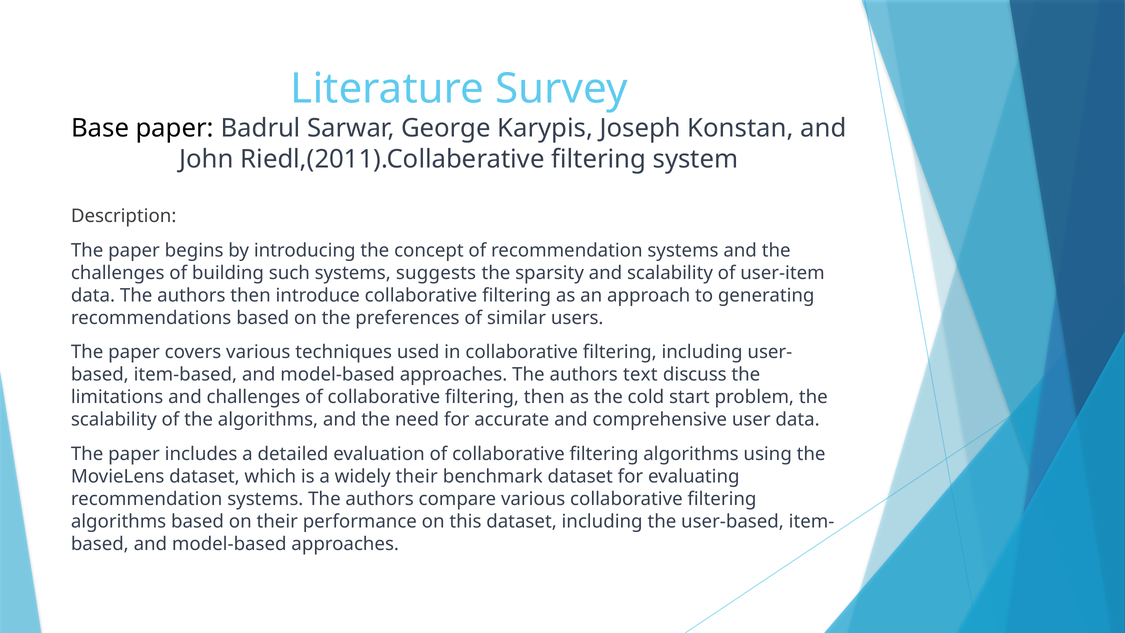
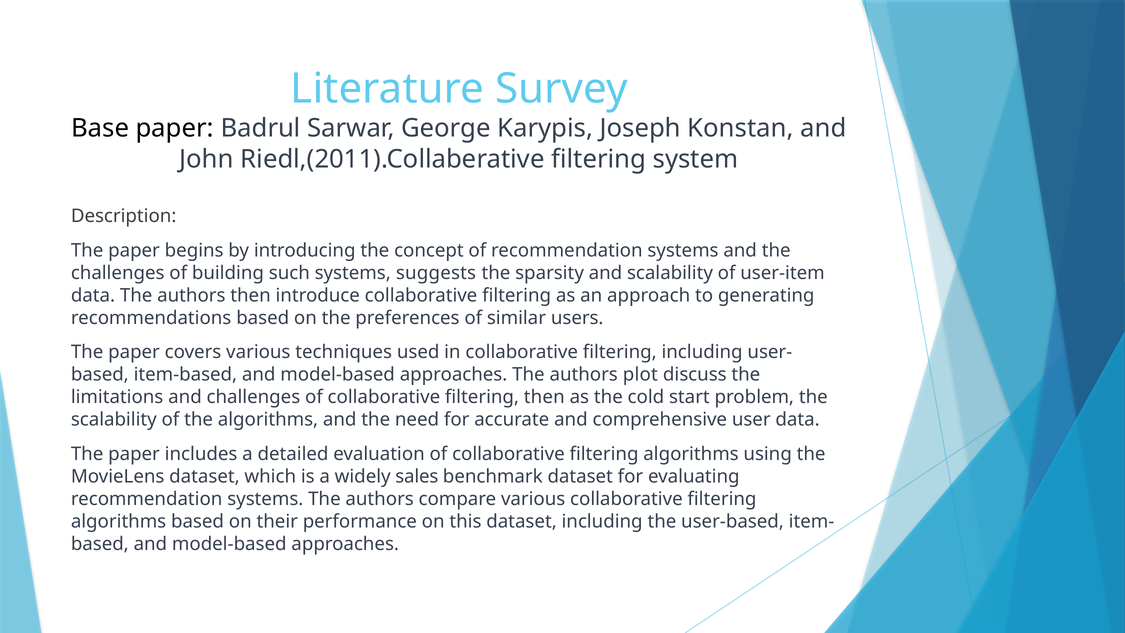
text: text -> plot (640, 375)
widely their: their -> sales (417, 476)
